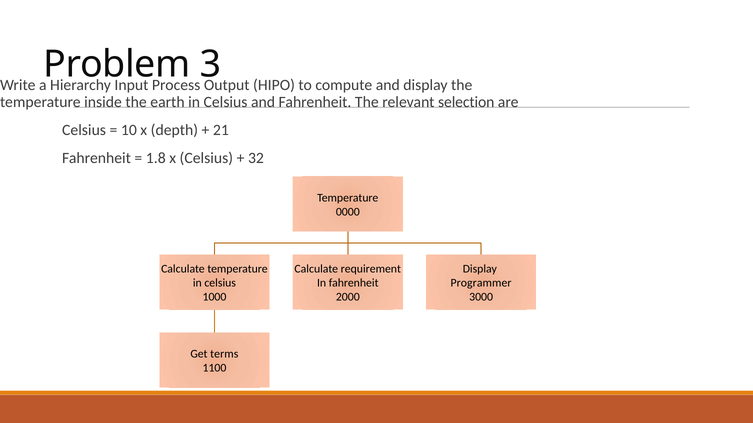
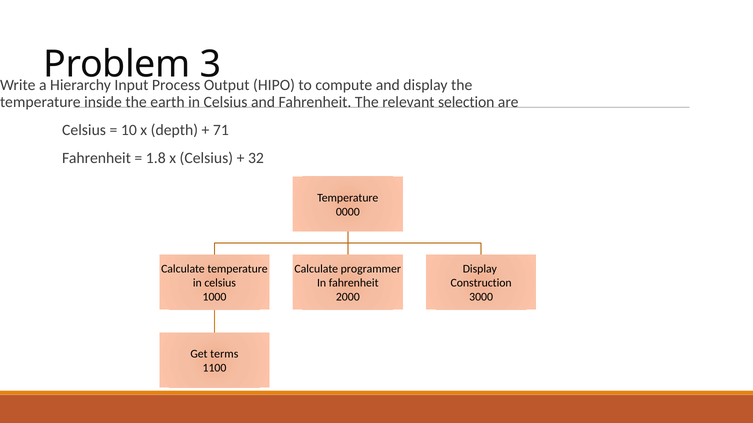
21: 21 -> 71 (221, 130)
requirement: requirement -> programmer (371, 269)
Programmer: Programmer -> Construction (481, 283)
